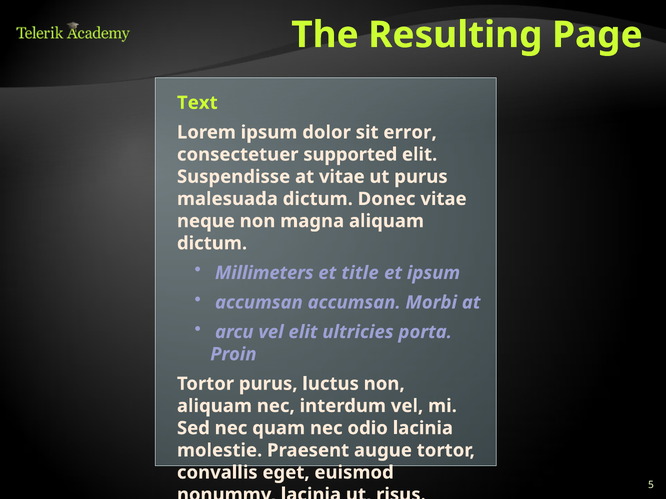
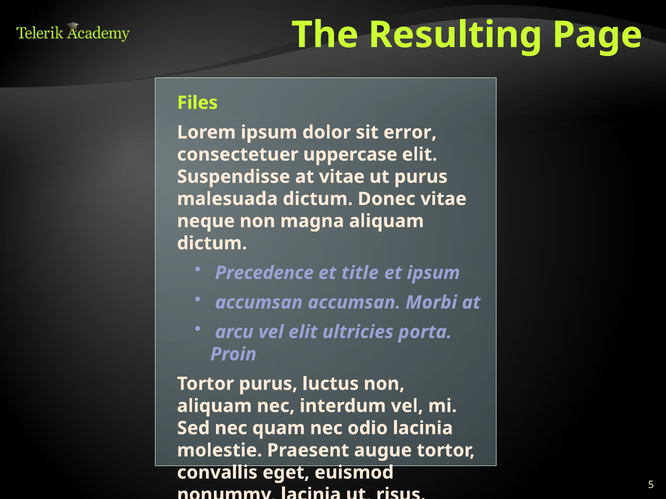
Text: Text -> Files (197, 103)
supported: supported -> uppercase (350, 155)
Millimeters: Millimeters -> Precedence (264, 273)
